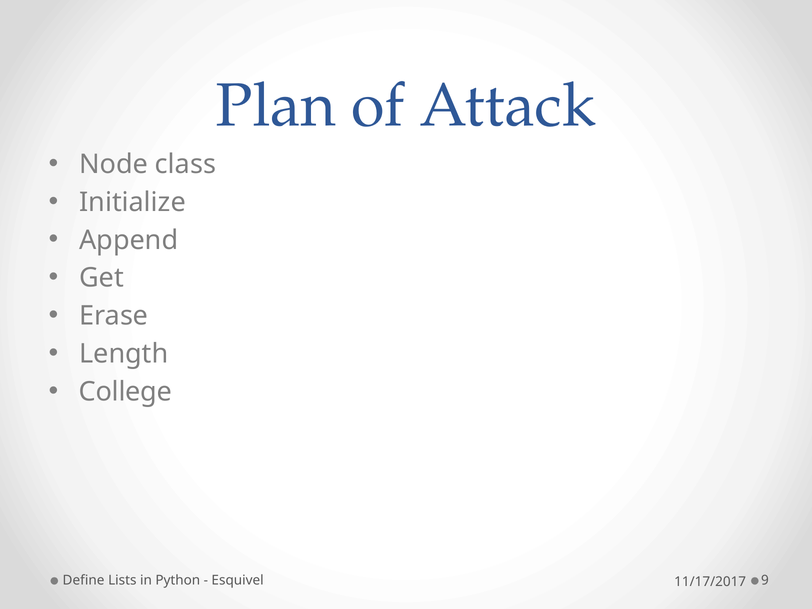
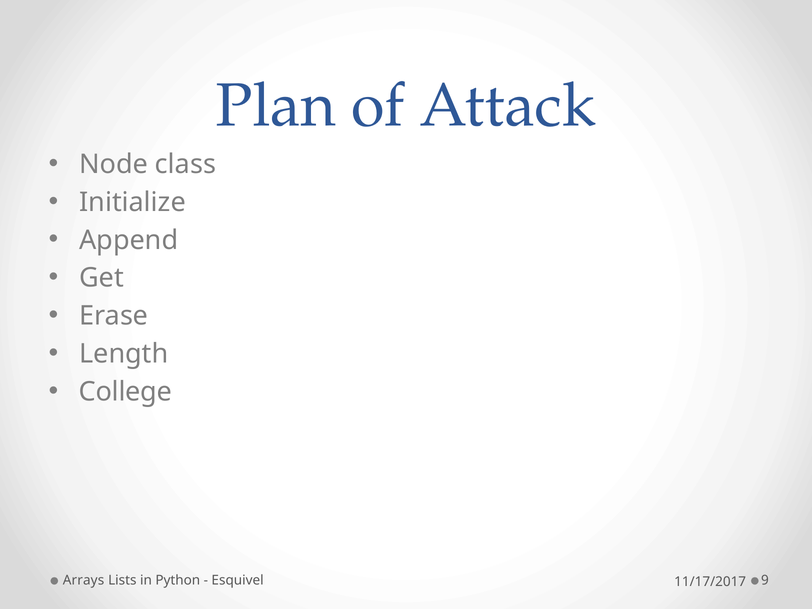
Define: Define -> Arrays (84, 580)
